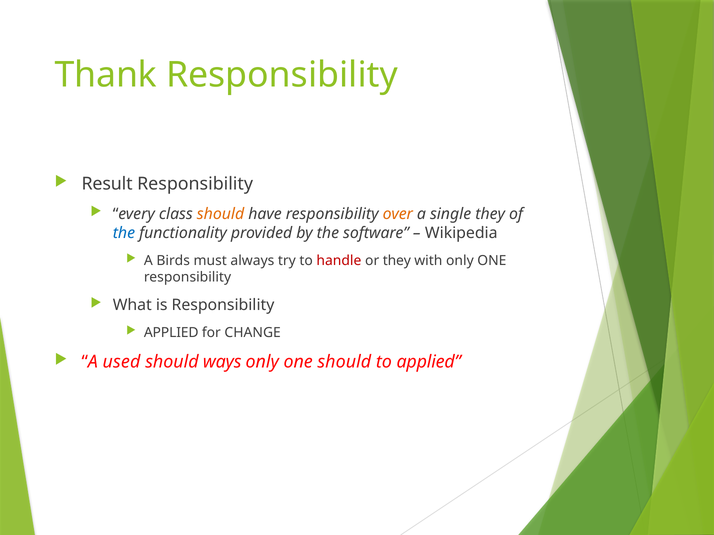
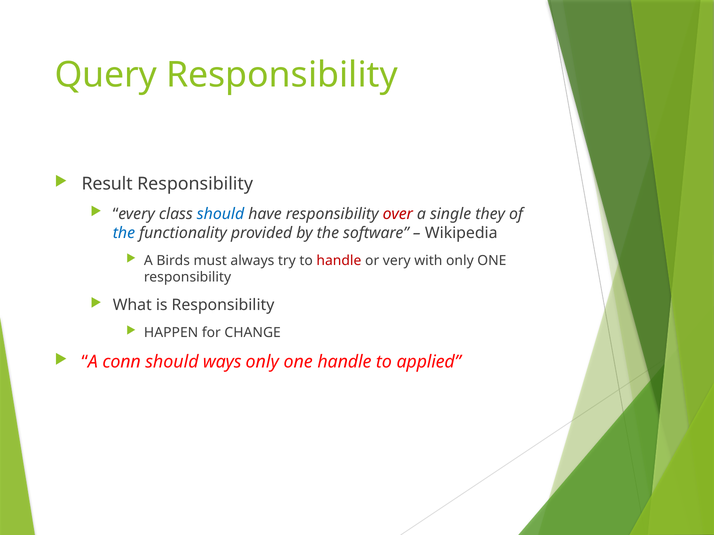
Thank: Thank -> Query (106, 75)
should colour: orange -> blue (221, 214)
over colour: orange -> red (398, 214)
or they: they -> very (397, 261)
APPLIED: APPLIED -> HAPPEN (171, 333)
used: used -> conn (122, 362)
one should: should -> handle (344, 362)
